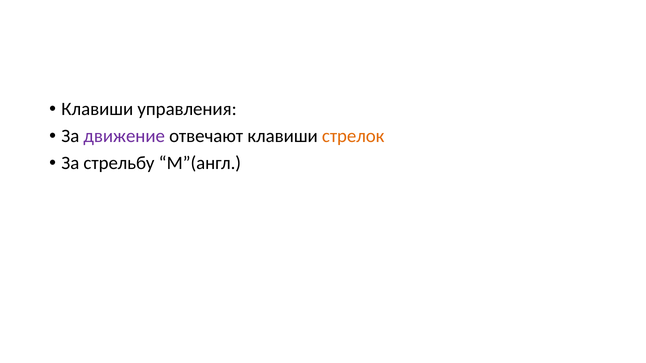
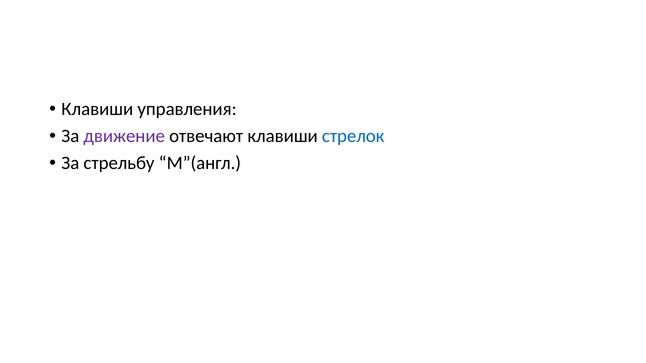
стрелок colour: orange -> blue (353, 136)
